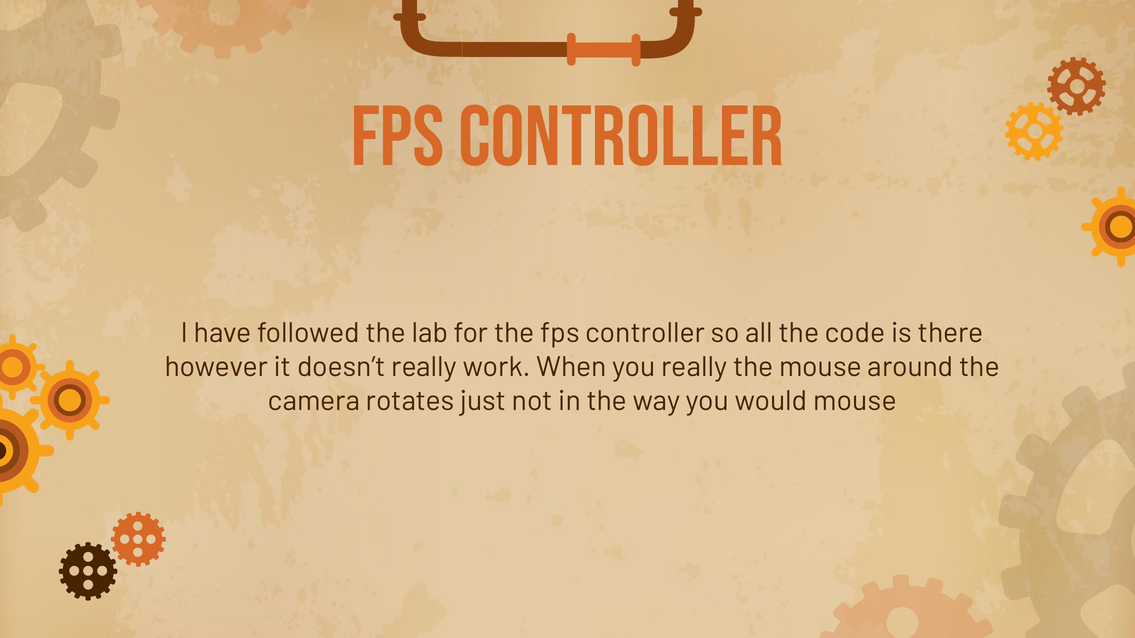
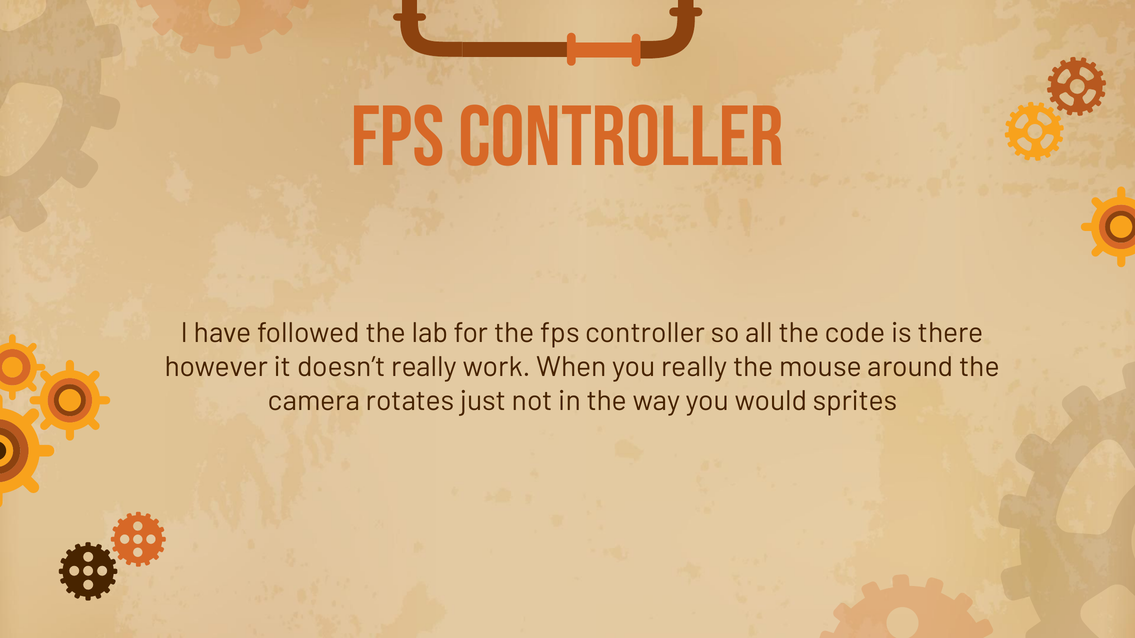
would mouse: mouse -> sprites (855, 401)
